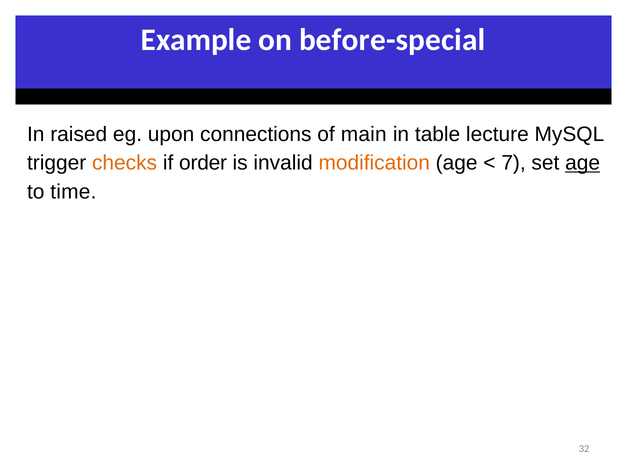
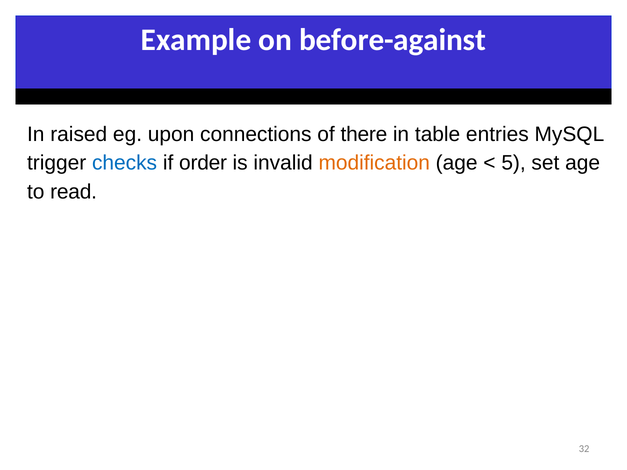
before-special: before-special -> before-against (392, 40)
main: main -> there (364, 134)
lecture: lecture -> entries (497, 134)
checks colour: orange -> blue (125, 163)
7: 7 -> 5 (514, 163)
age underline: present -> none (583, 163)
time: time -> read (74, 192)
